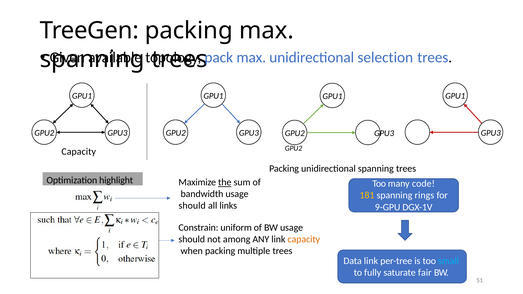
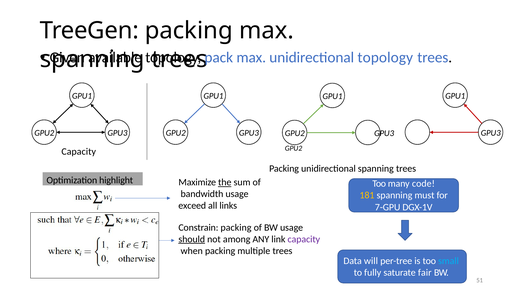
unidirectional selection: selection -> topology (385, 58)
rings: rings -> must (425, 195)
should: should -> exceed (192, 206)
9-GPU: 9-GPU -> 7-GPU (388, 207)
Constrain uniform: uniform -> packing (236, 228)
should underline: none -> present (192, 239)
capacity colour: orange -> purple (304, 239)
Data link: link -> will (371, 261)
